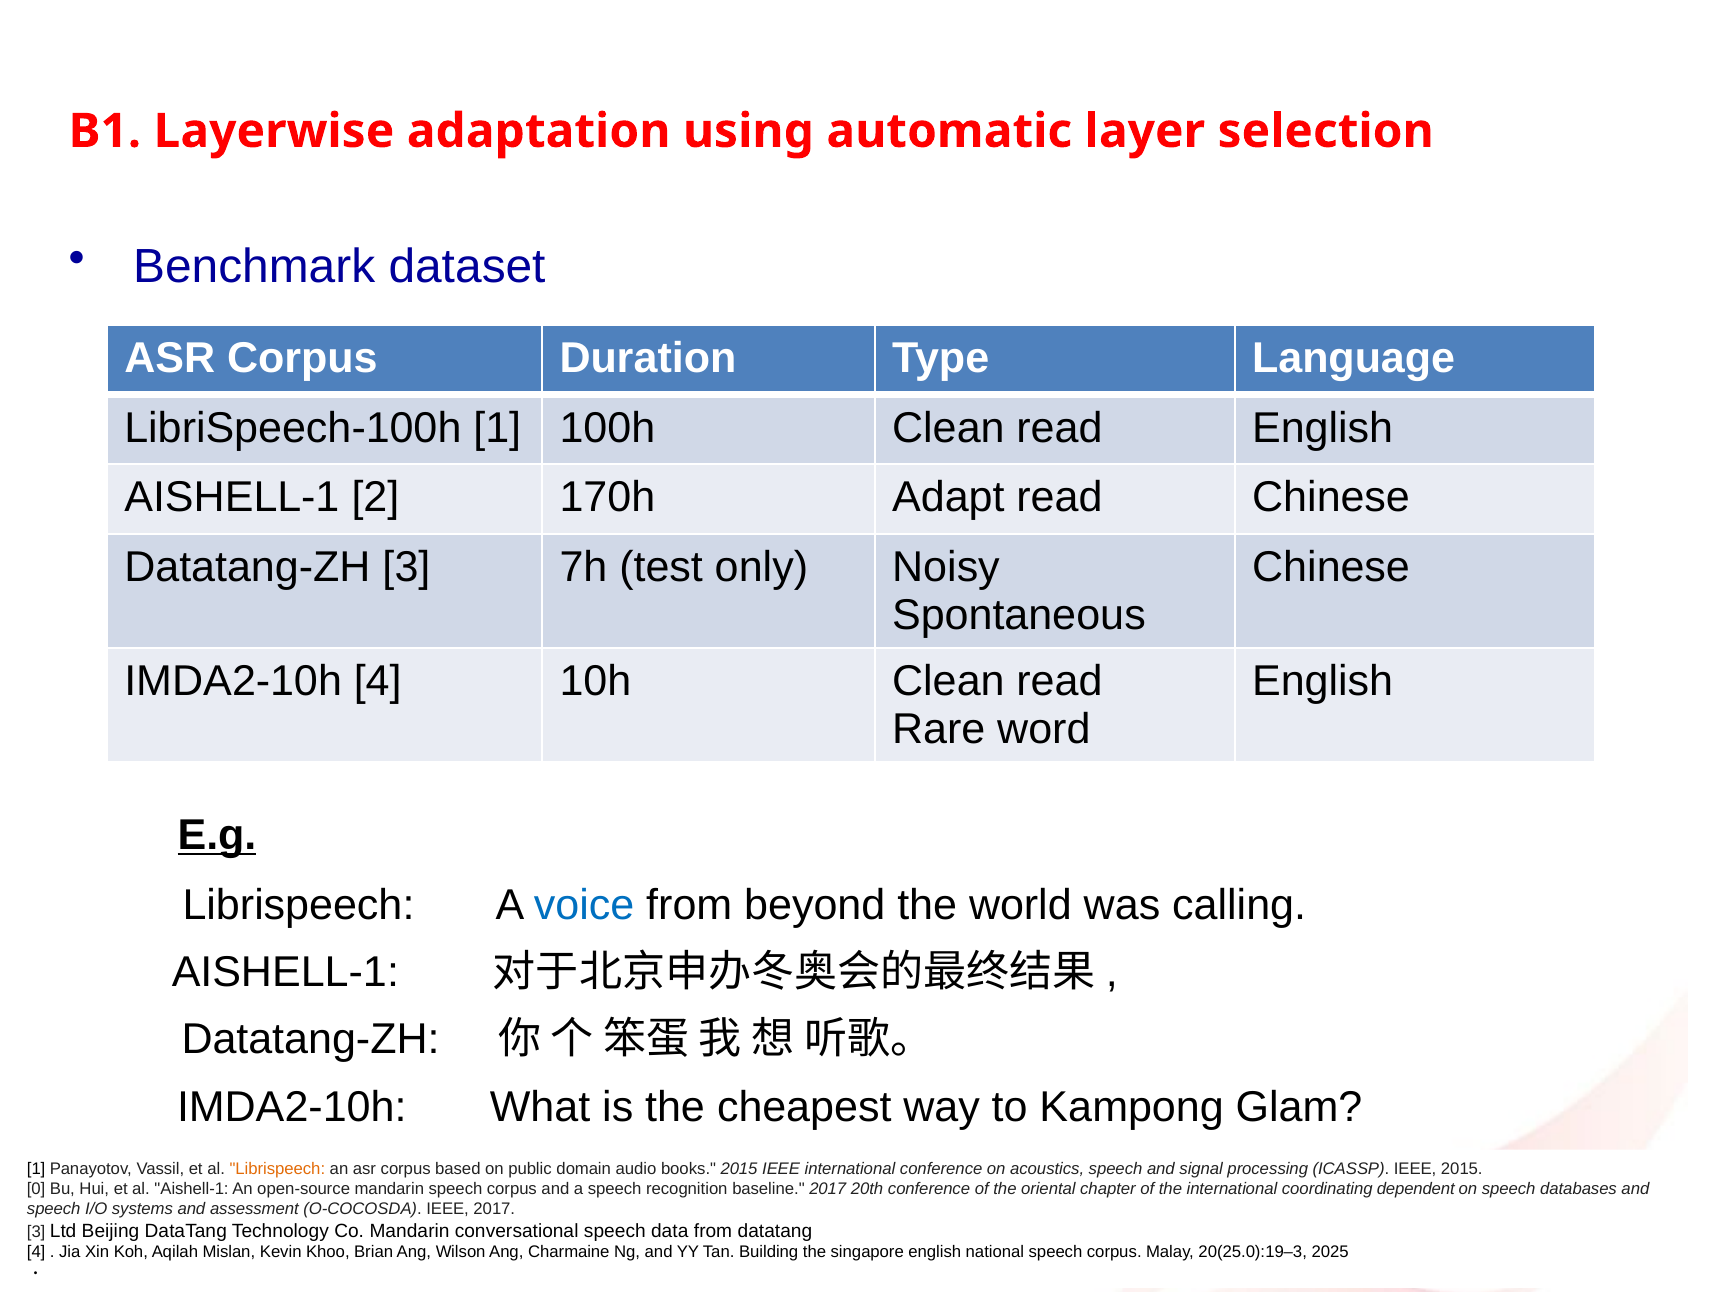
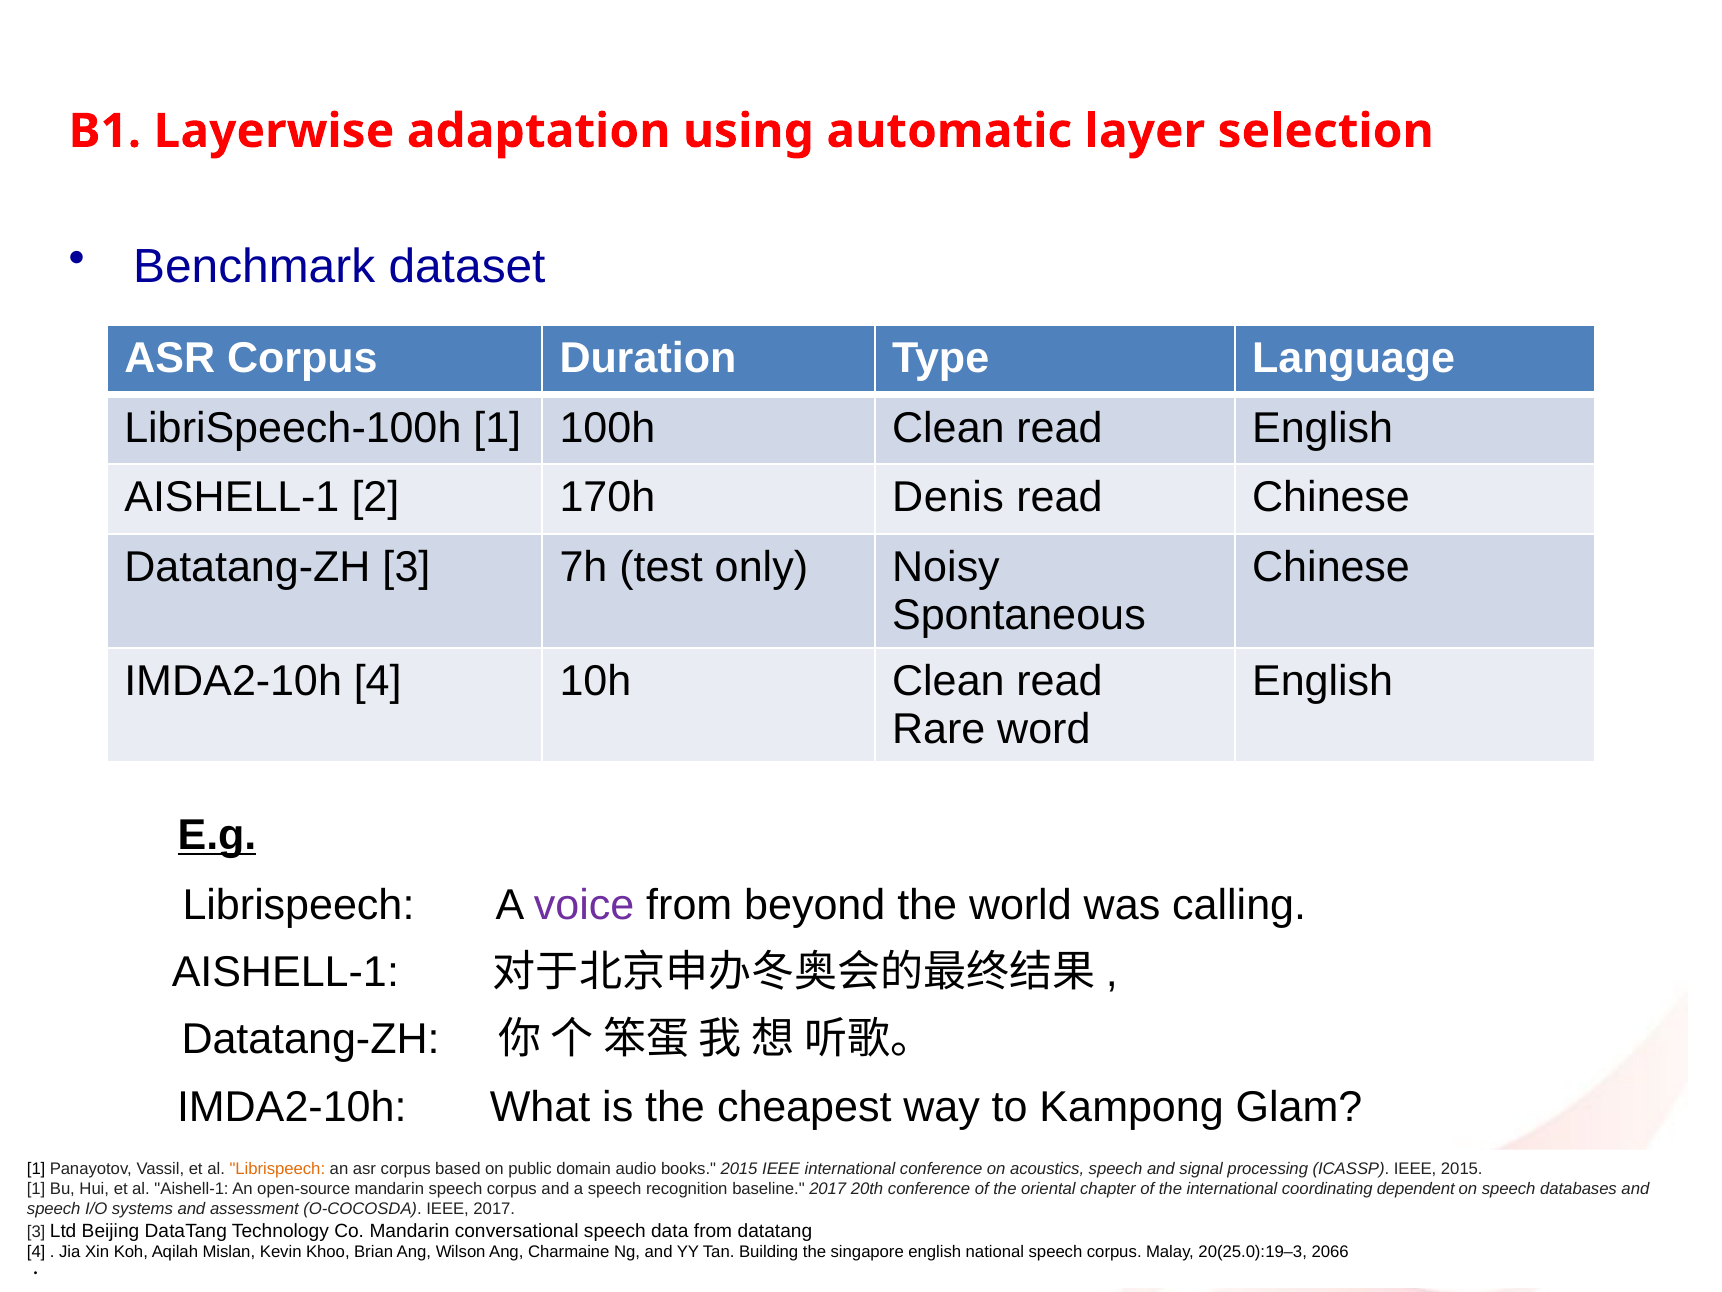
Adapt: Adapt -> Denis (948, 498)
voice colour: blue -> purple (584, 905)
0: 0 -> 1 (36, 1189)
2025: 2025 -> 2066 (1330, 1252)
